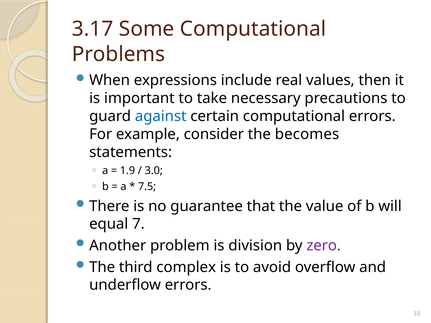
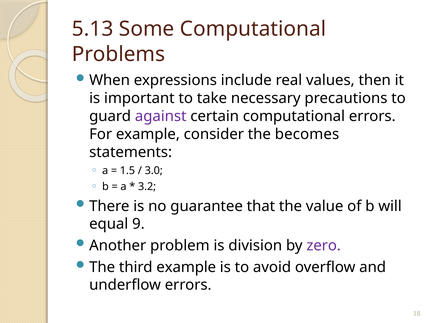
3.17: 3.17 -> 5.13 (93, 29)
against colour: blue -> purple (161, 116)
1.9: 1.9 -> 1.5 (127, 171)
7.5: 7.5 -> 3.2 (147, 187)
7: 7 -> 9 (138, 224)
third complex: complex -> example (186, 267)
